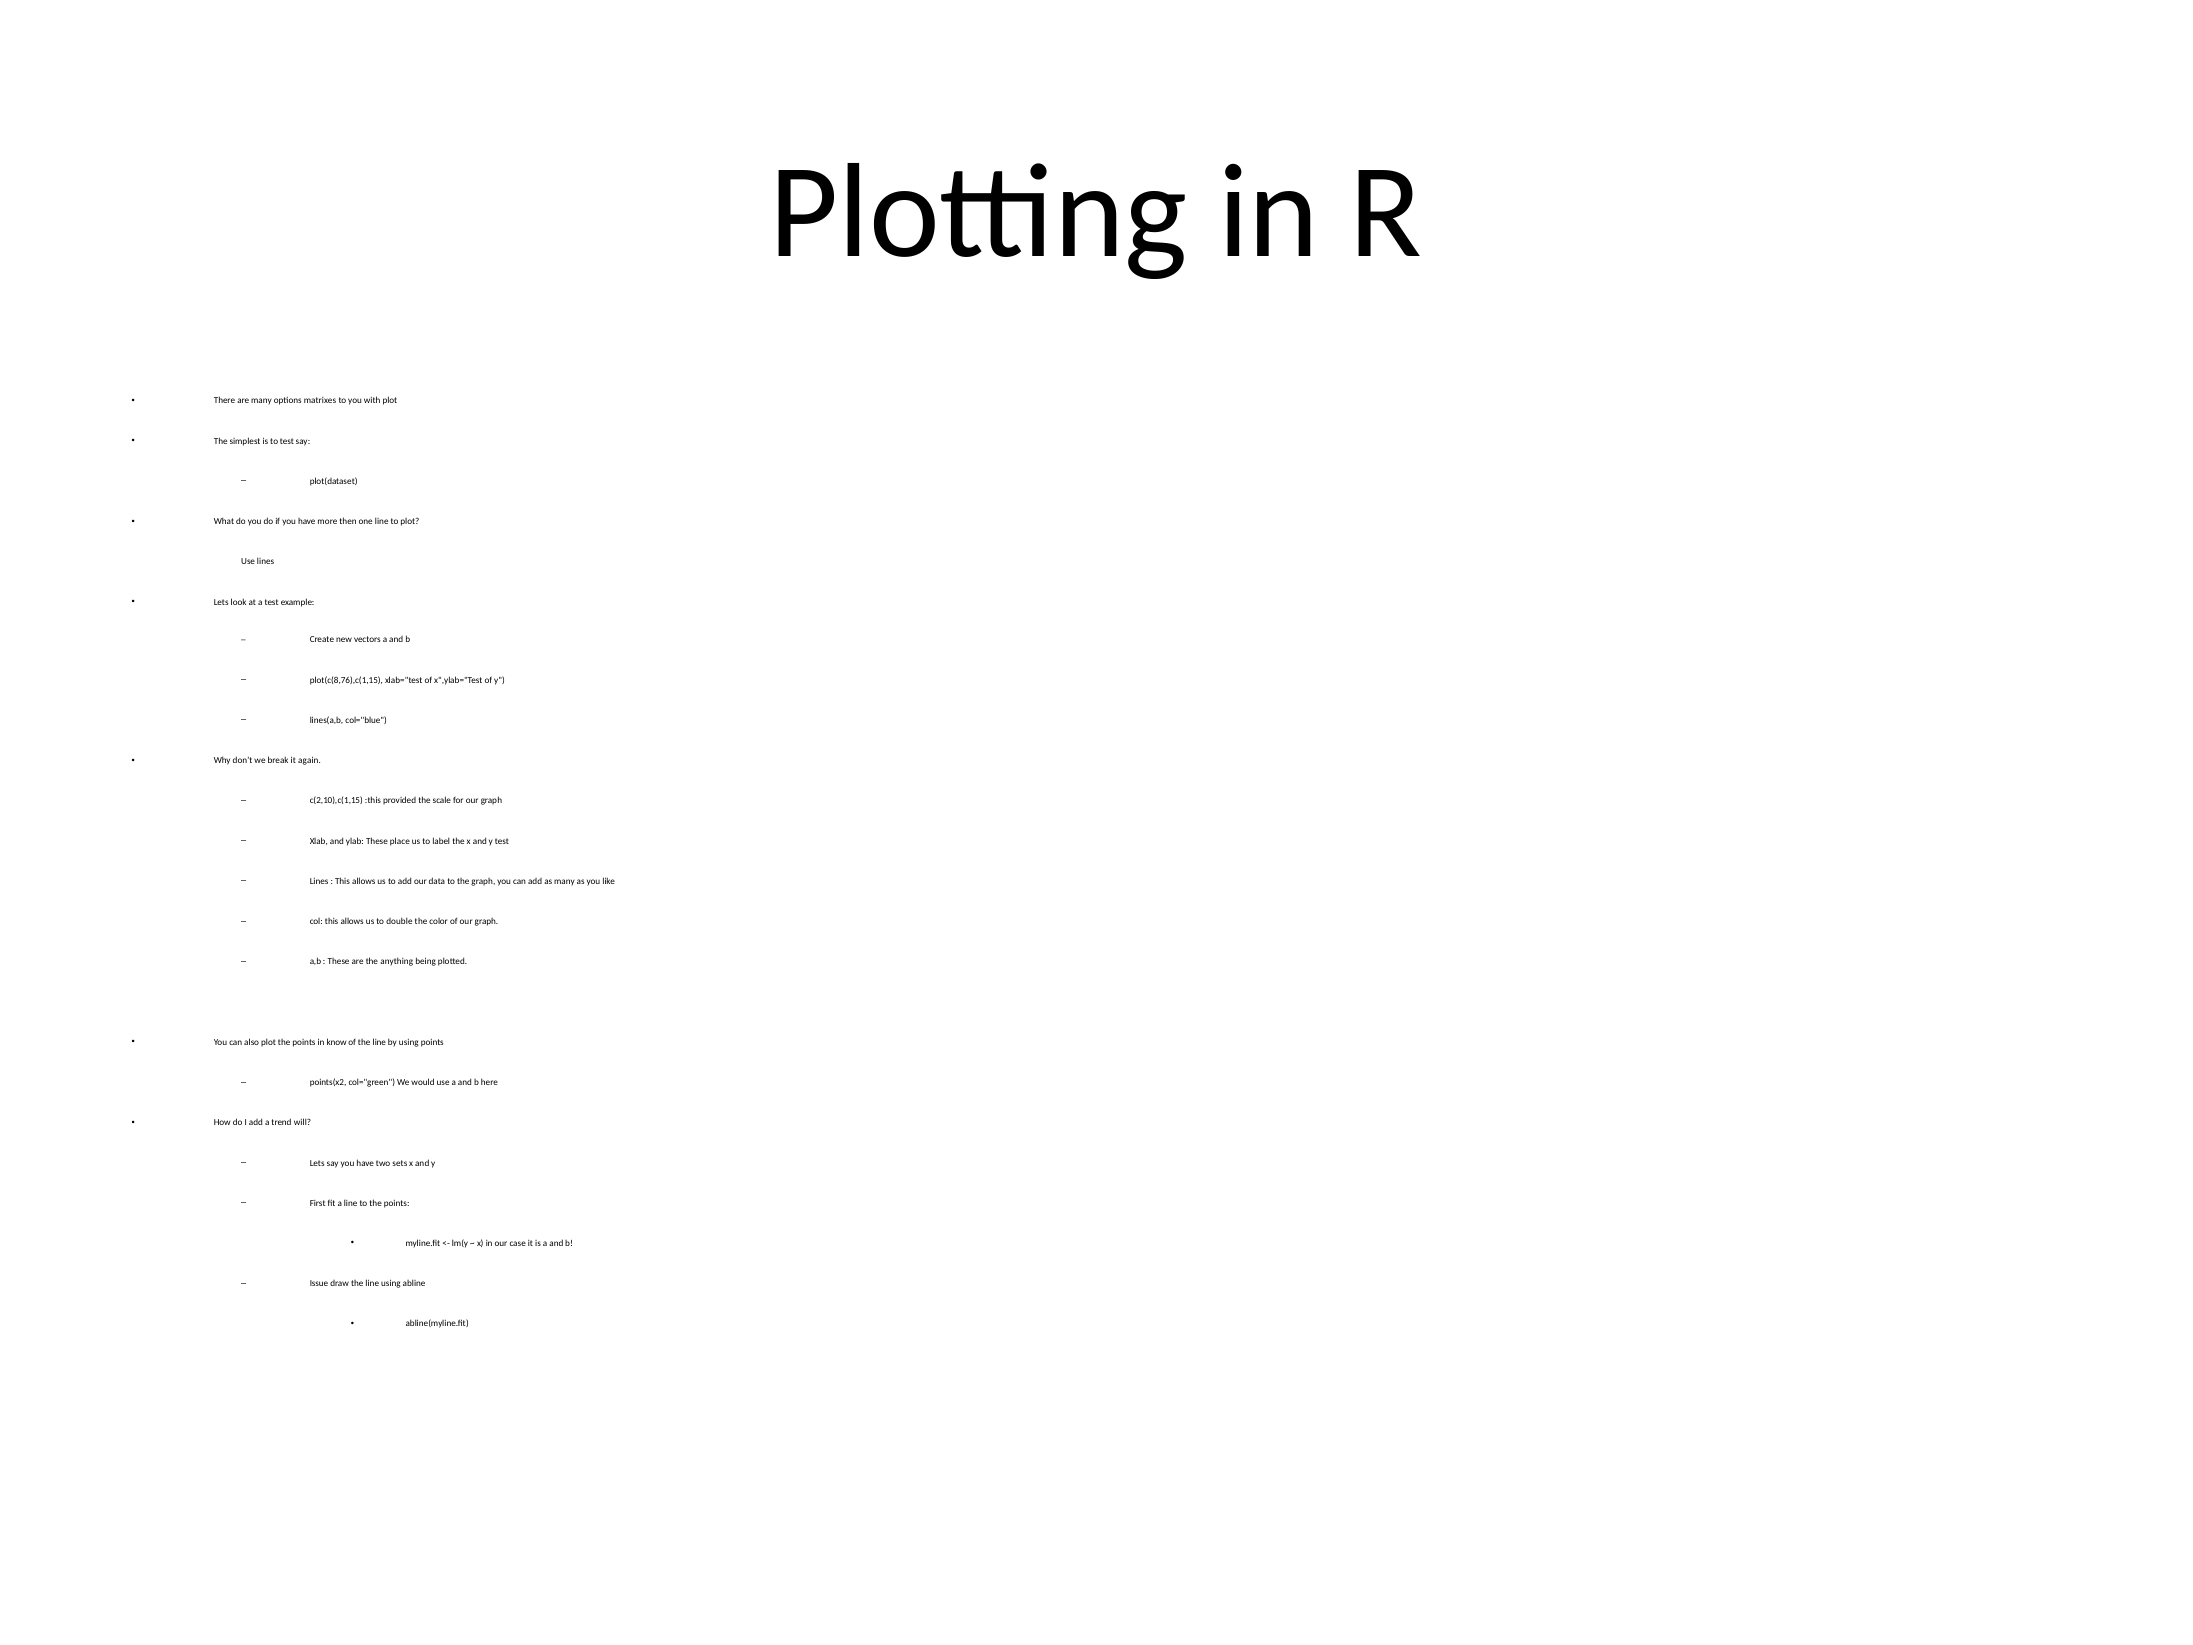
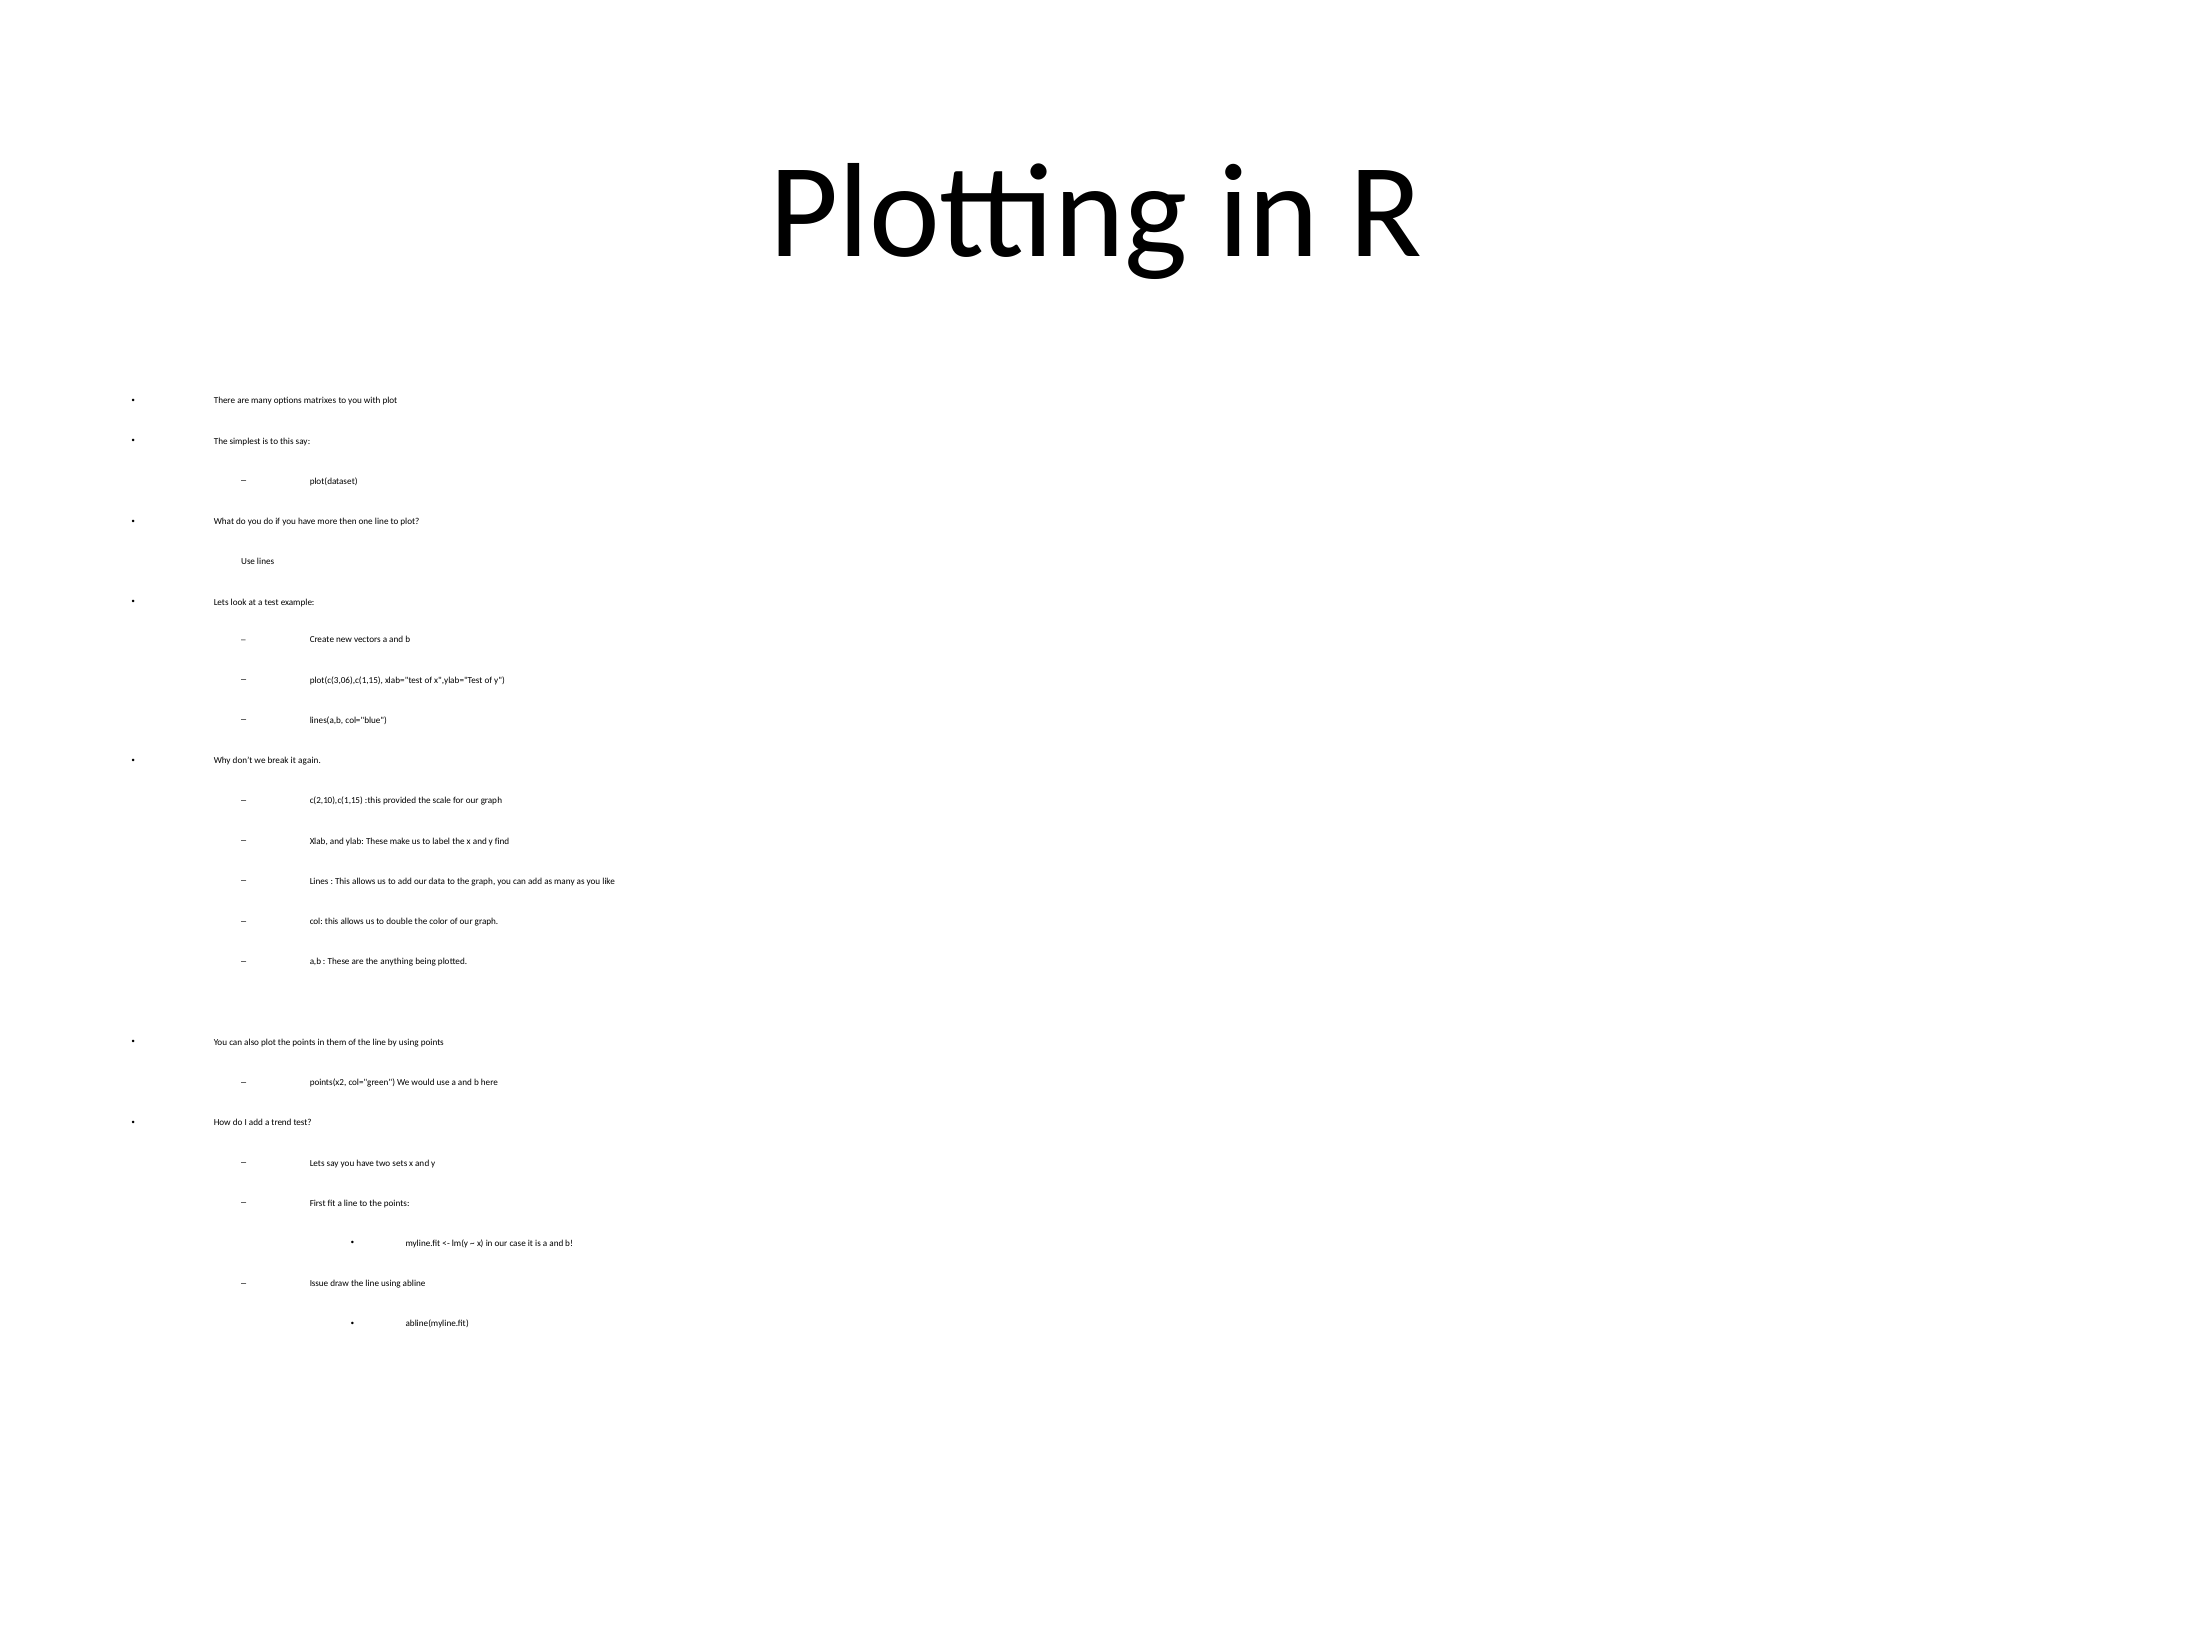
to test: test -> this (287, 441)
plot(c(8,76),c(1,15: plot(c(8,76),c(1,15 -> plot(c(3,06),c(1,15 (346, 680)
place: place -> make (400, 841)
y test: test -> find (502, 841)
know: know -> them (336, 1042)
trend will: will -> test (303, 1123)
